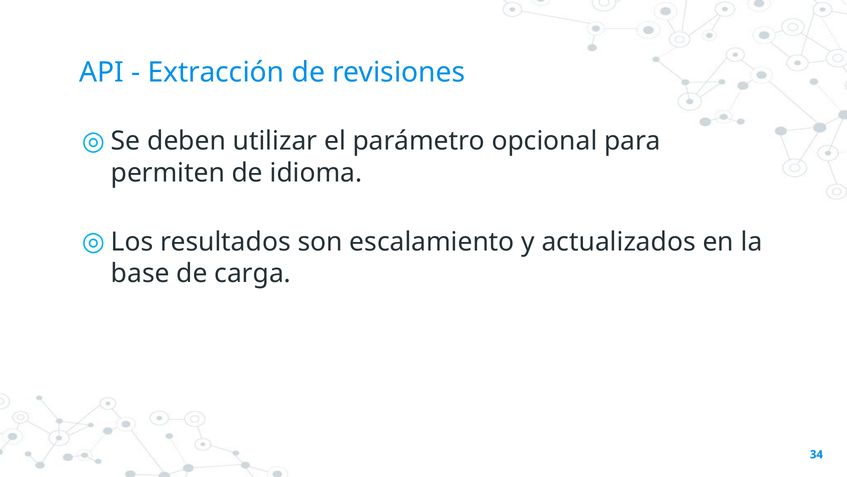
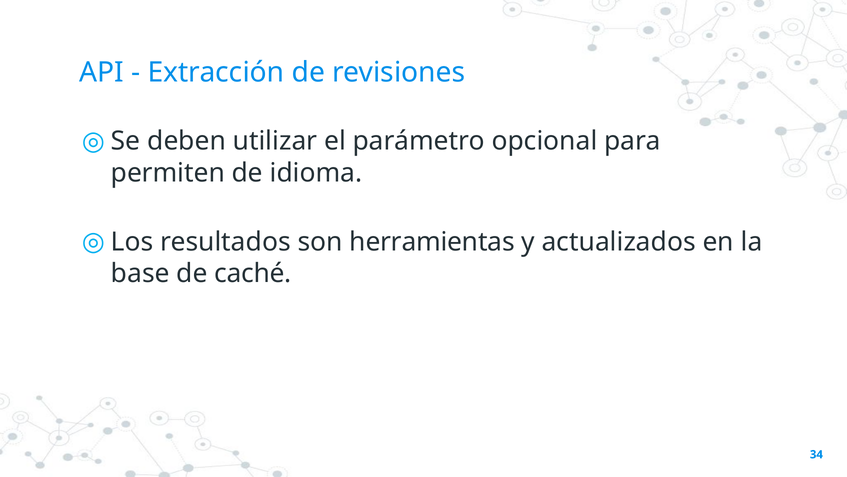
escalamiento: escalamiento -> herramientas (432, 242)
carga: carga -> caché (253, 273)
